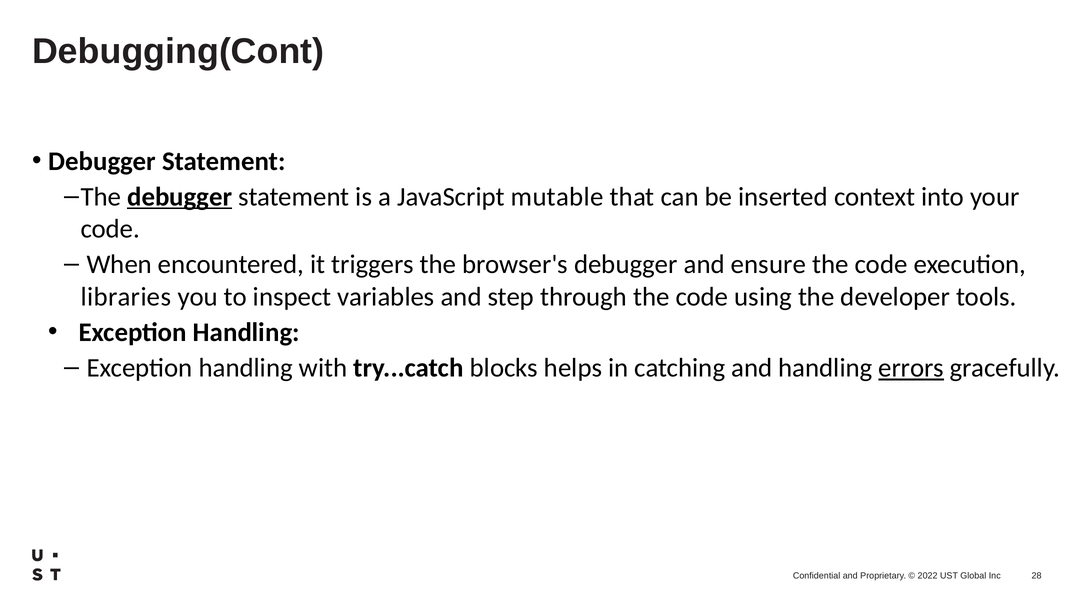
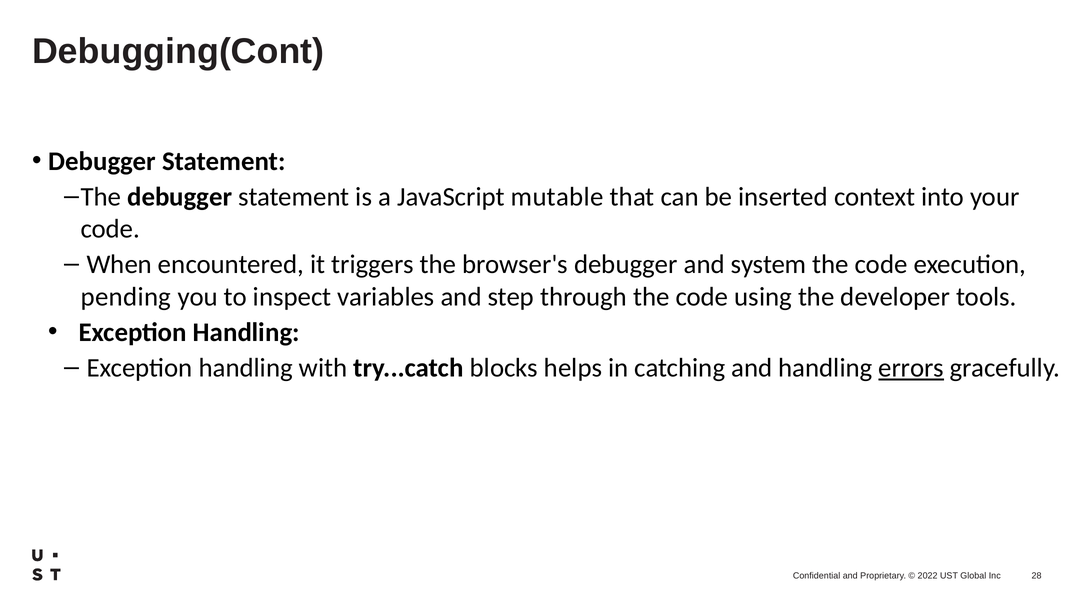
debugger underline: present -> none (180, 197)
ensure: ensure -> system (769, 265)
libraries: libraries -> pending (126, 297)
